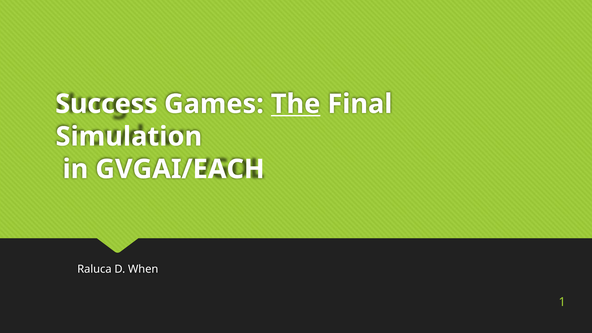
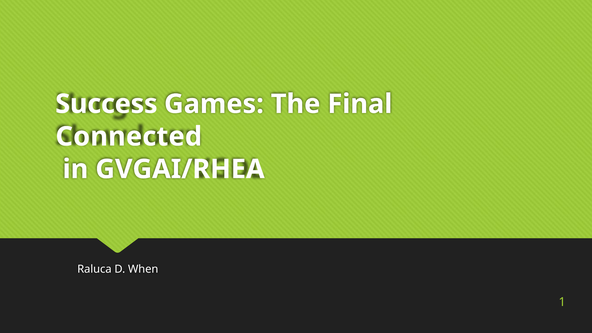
The underline: present -> none (296, 104)
Simulation: Simulation -> Connected (129, 137)
GVGAI/EACH: GVGAI/EACH -> GVGAI/RHEA (180, 169)
